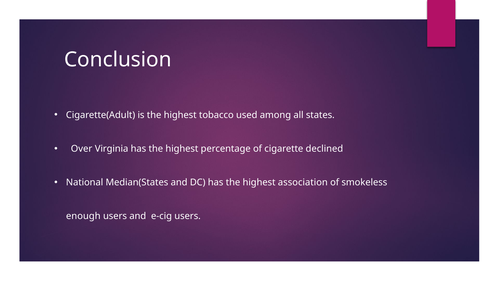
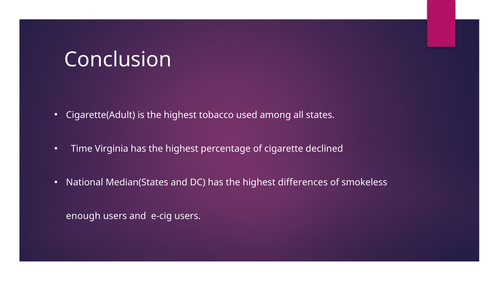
Over: Over -> Time (82, 149)
association: association -> differences (303, 182)
